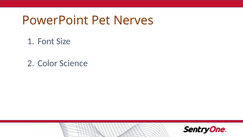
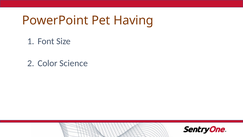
Nerves: Nerves -> Having (133, 20)
